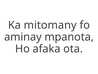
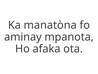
mitomany: mitomany -> manatòna (50, 25)
